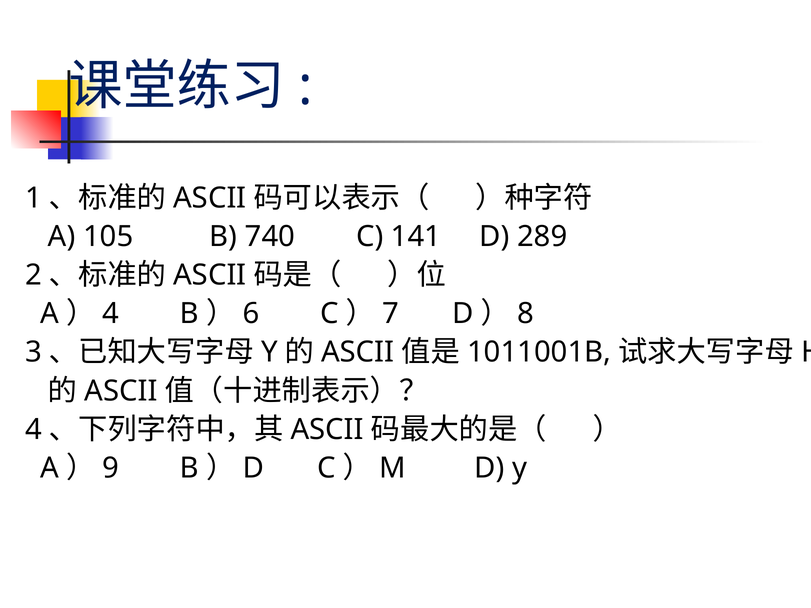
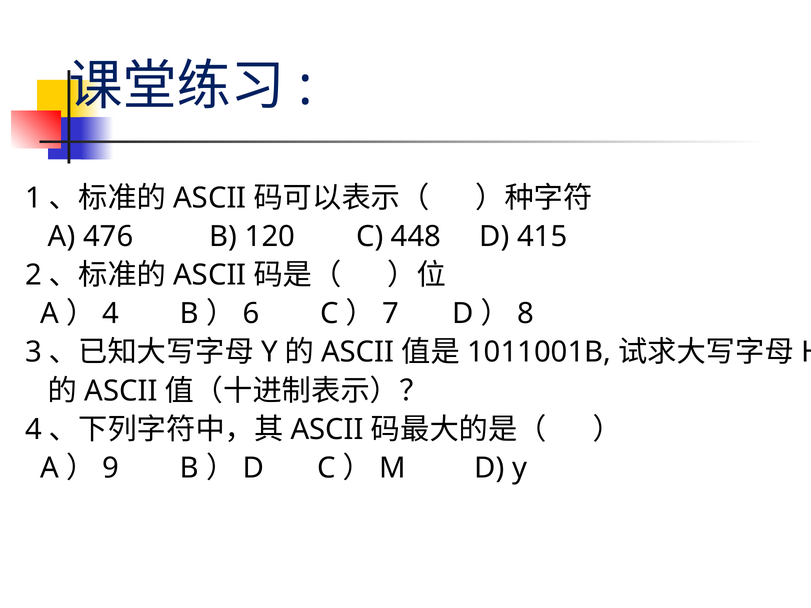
105: 105 -> 476 (108, 237)
740: 740 -> 120 (270, 237)
141: 141 -> 448 (416, 237)
289: 289 -> 415 (542, 237)
